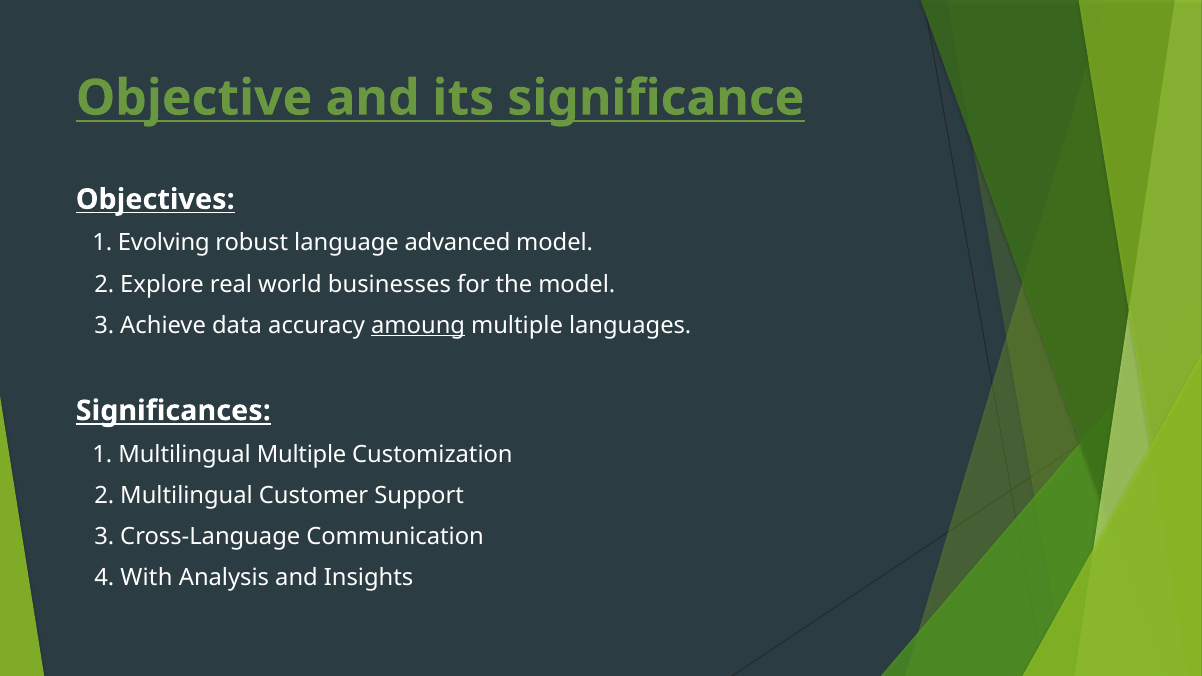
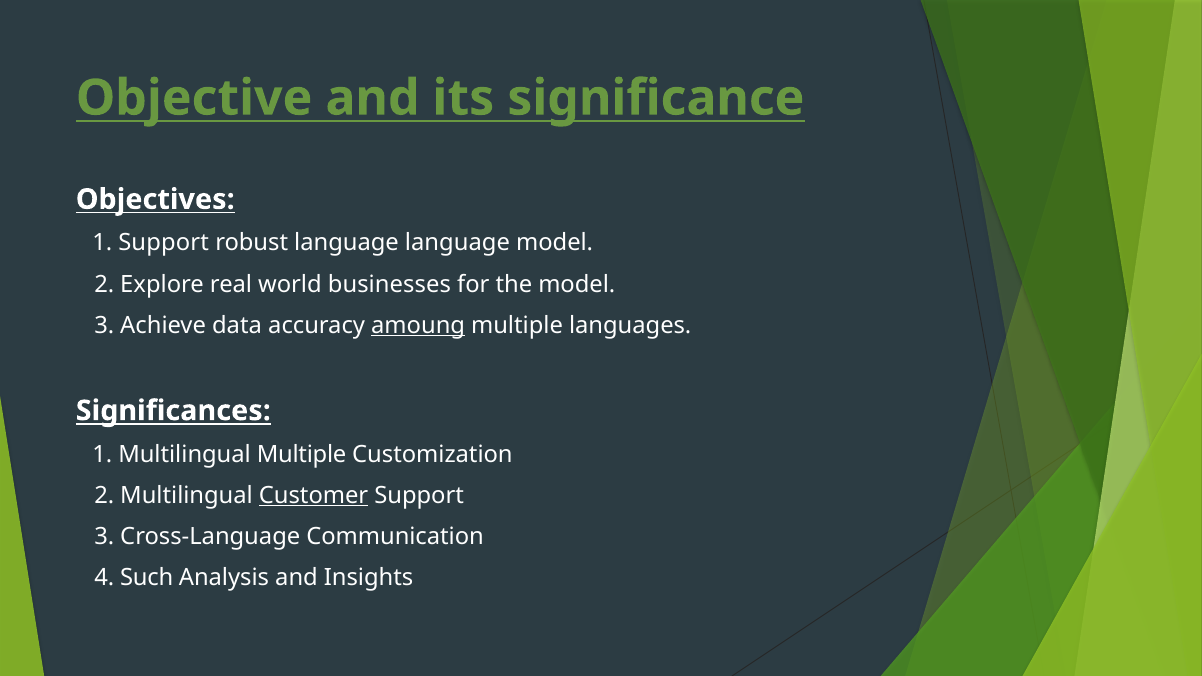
1 Evolving: Evolving -> Support (164, 243)
language advanced: advanced -> language (457, 243)
Customer underline: none -> present (314, 496)
With: With -> Such (147, 578)
